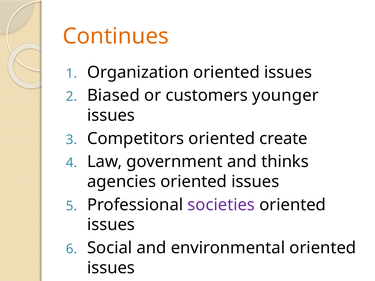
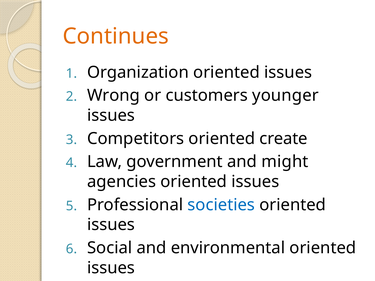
Biased: Biased -> Wrong (113, 96)
thinks: thinks -> might (285, 162)
societies colour: purple -> blue (221, 205)
